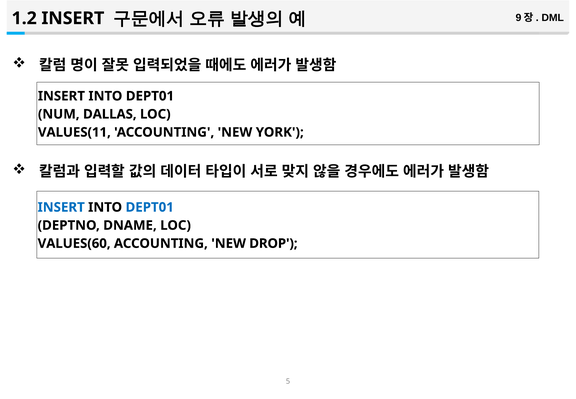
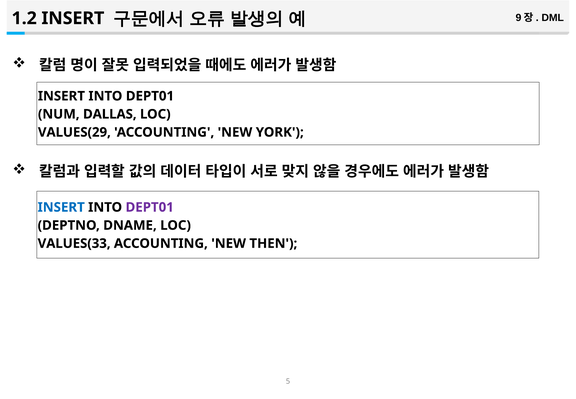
VALUES(11: VALUES(11 -> VALUES(29 (74, 132)
DEPT01 colour: blue -> purple (150, 207)
VALUES(60: VALUES(60 -> VALUES(33 (74, 243)
DROP: DROP -> THEN (273, 243)
